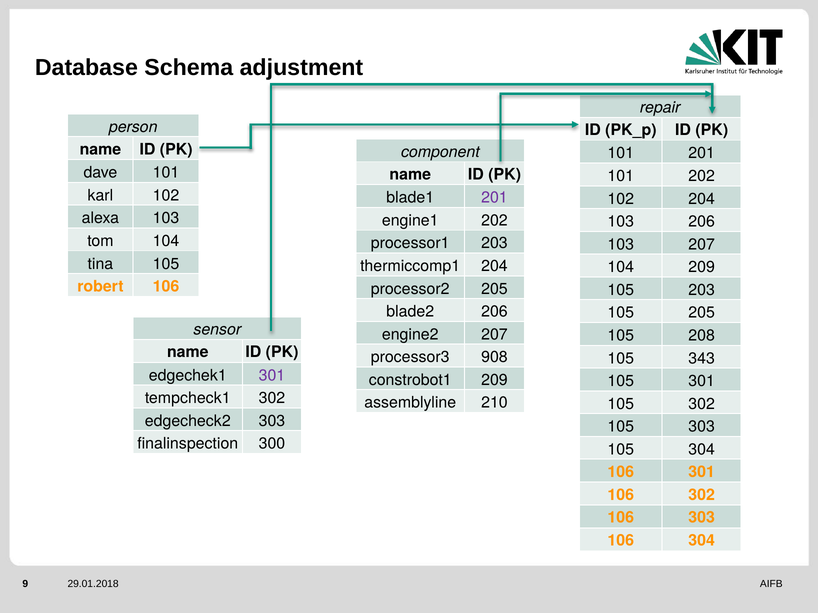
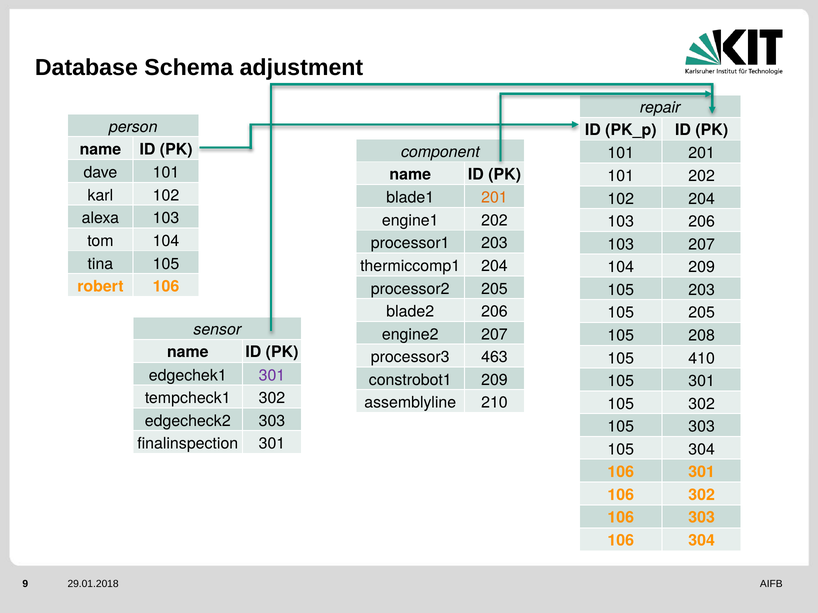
201 colour: purple -> orange (494, 198)
908: 908 -> 463 (494, 357)
343: 343 -> 410 (702, 359)
finalinspection 300: 300 -> 301 (272, 444)
